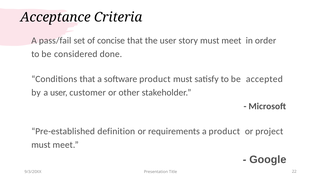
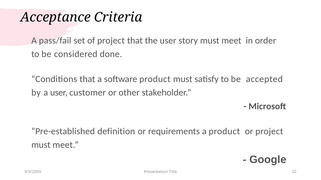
of concise: concise -> project (111, 41)
